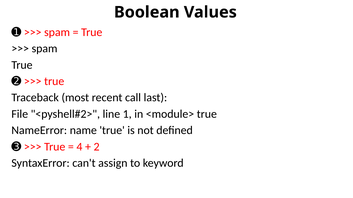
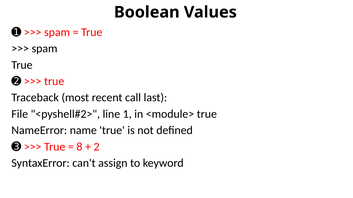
4: 4 -> 8 (79, 147)
